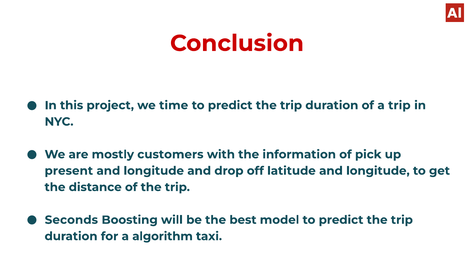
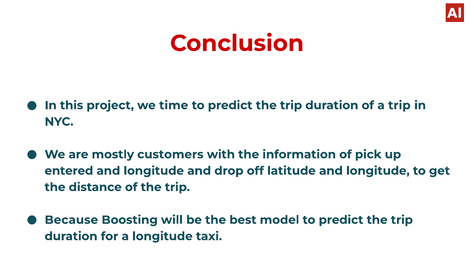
present: present -> entered (69, 171)
Seconds: Seconds -> Because (71, 220)
a algorithm: algorithm -> longitude (162, 236)
